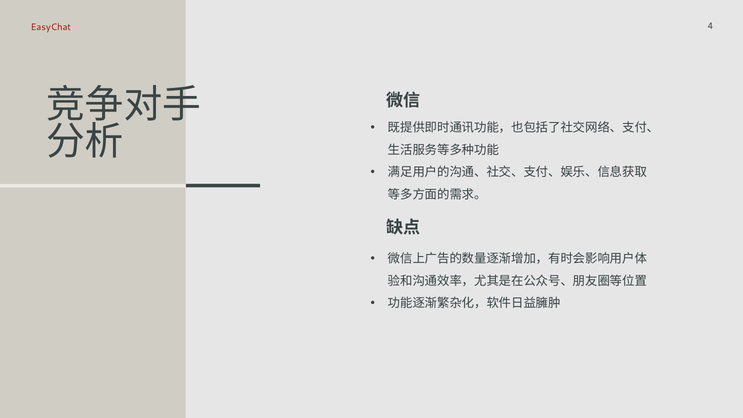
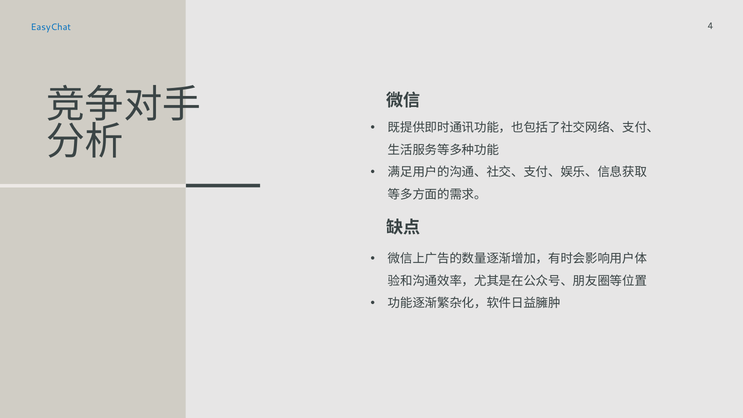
EasyChat colour: red -> blue (51, 27)
